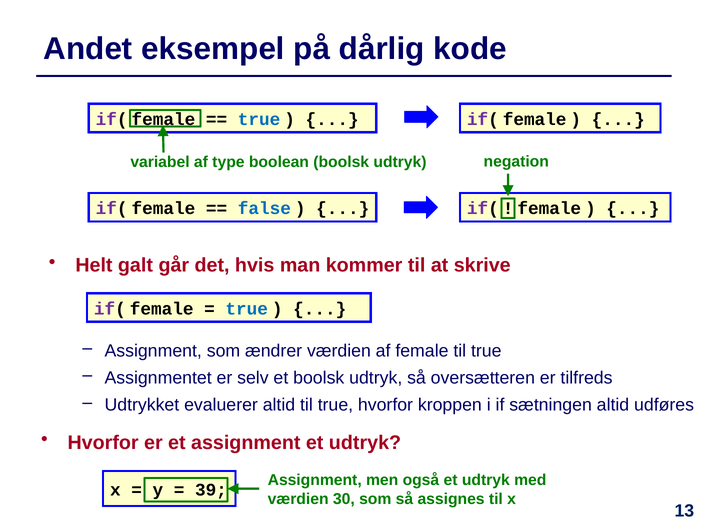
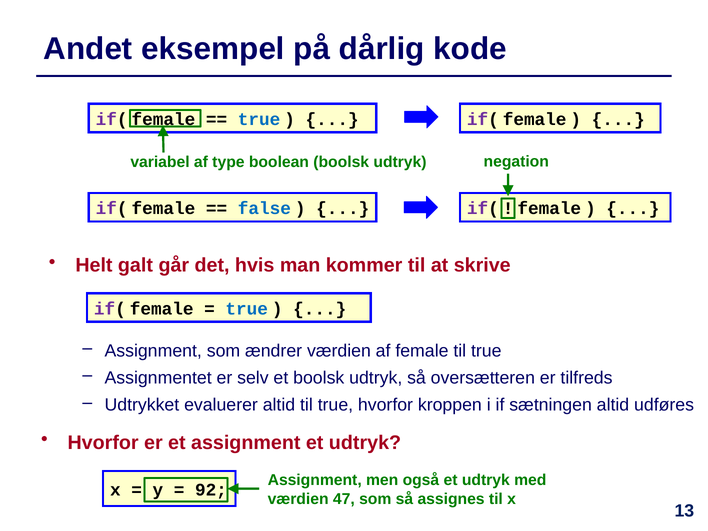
39: 39 -> 92 (211, 490)
30: 30 -> 47 (344, 499)
